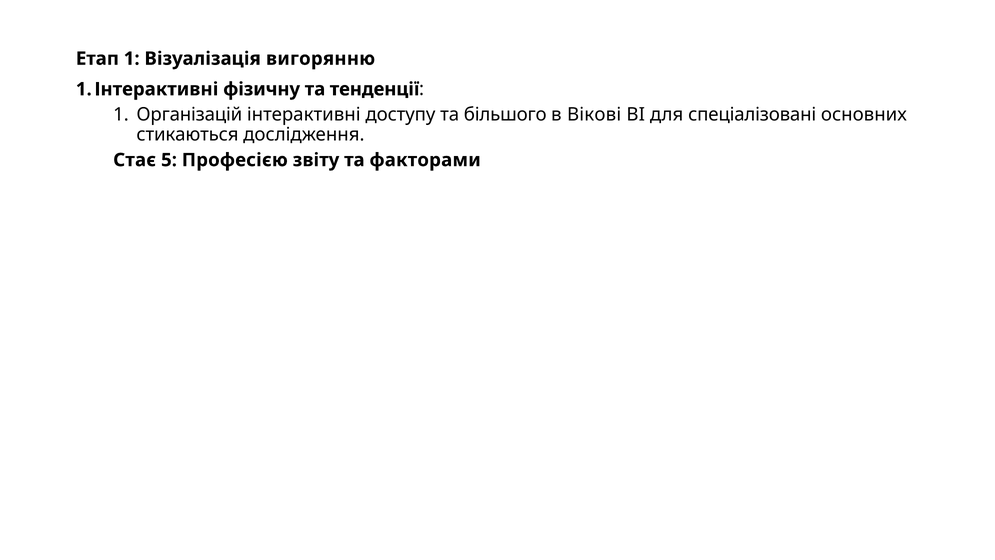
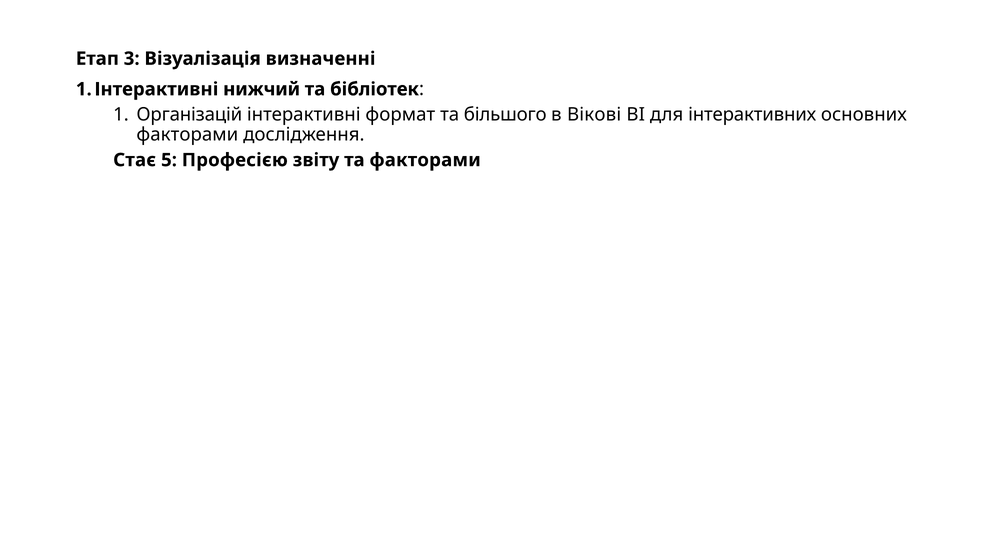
Етап 1: 1 -> 3 (132, 59)
вигорянню: вигорянню -> визначенні (321, 59)
фізичну: фізичну -> нижчий (262, 89)
тенденції: тенденції -> бібліотек (375, 89)
доступу: доступу -> формат (400, 114)
спеціалізовані: спеціалізовані -> інтерактивних (752, 114)
стикаються: стикаються -> факторами (187, 135)
